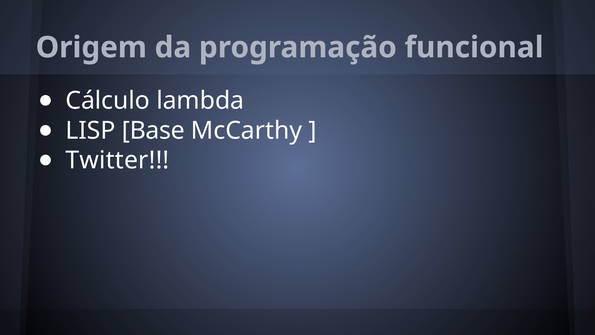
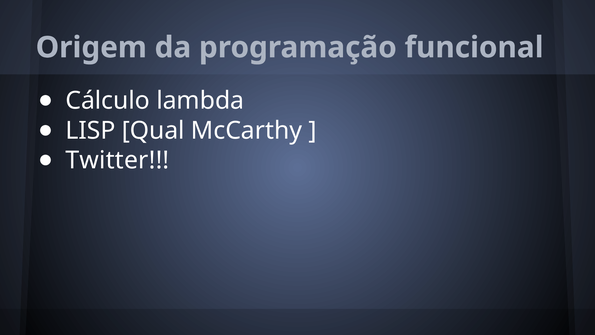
Base: Base -> Qual (153, 130)
